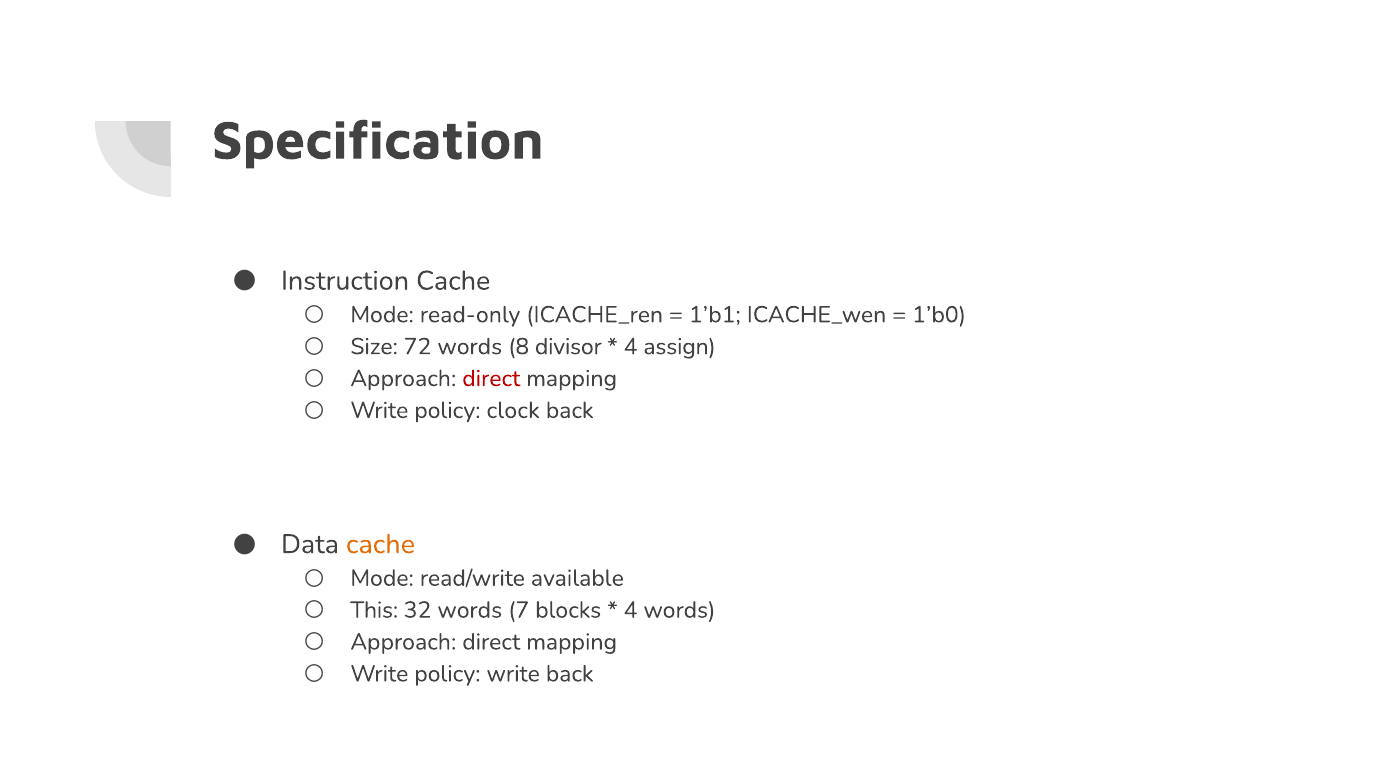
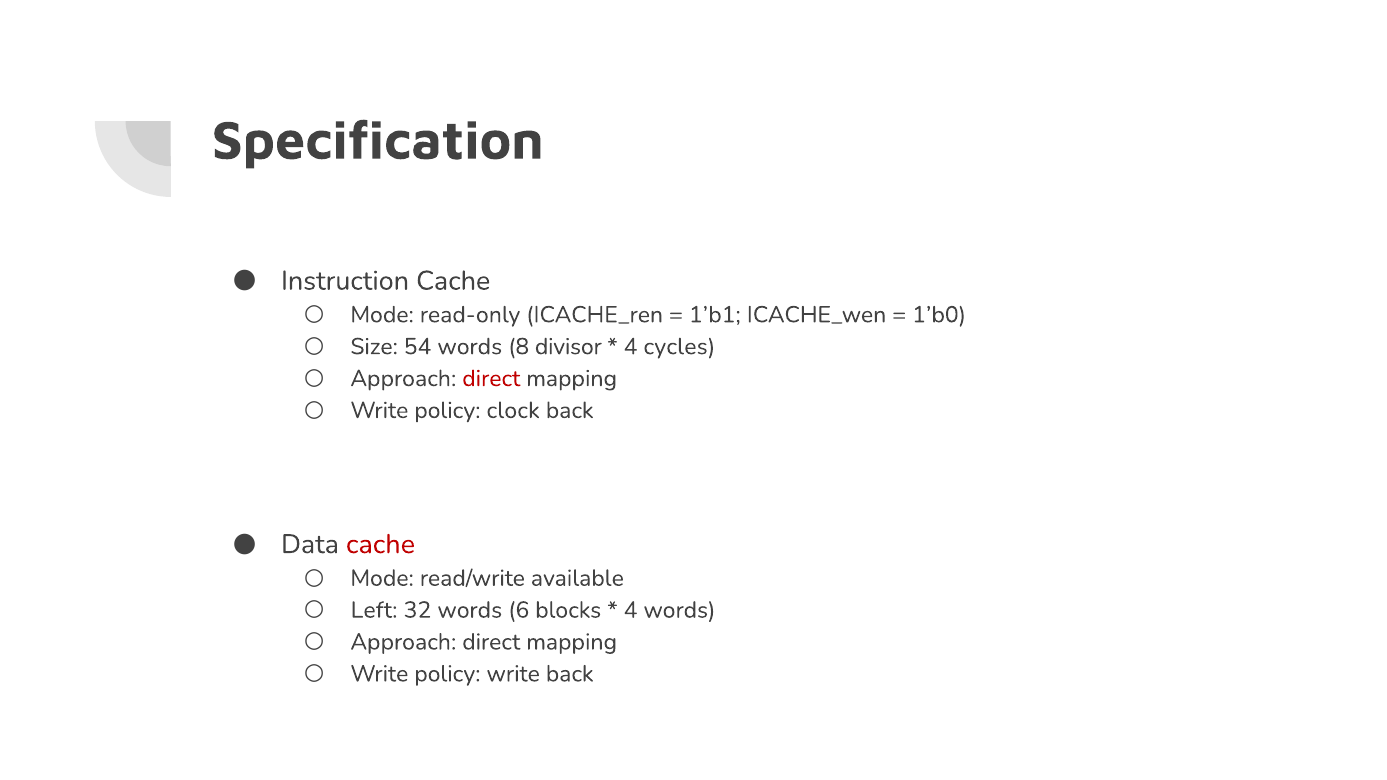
72: 72 -> 54 (418, 347)
assign: assign -> cycles (679, 347)
cache colour: orange -> red (380, 544)
This: This -> Left (374, 610)
7: 7 -> 6 (519, 610)
